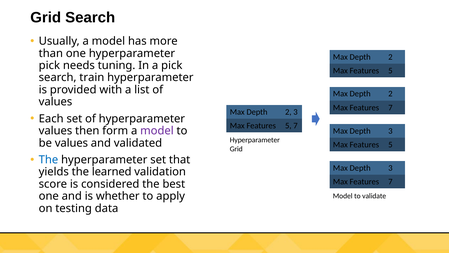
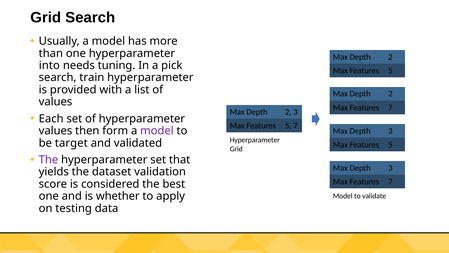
pick: pick -> into (49, 65)
be values: values -> target (71, 143)
The colour: blue -> purple (48, 160)
learned: learned -> dataset (112, 172)
